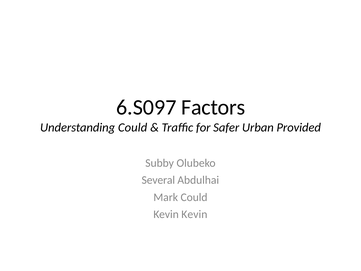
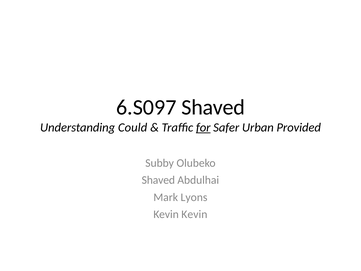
6.S097 Factors: Factors -> Shaved (213, 107)
for underline: none -> present (203, 127)
Several: Several -> Shaved (158, 180)
Mark Could: Could -> Lyons (194, 197)
